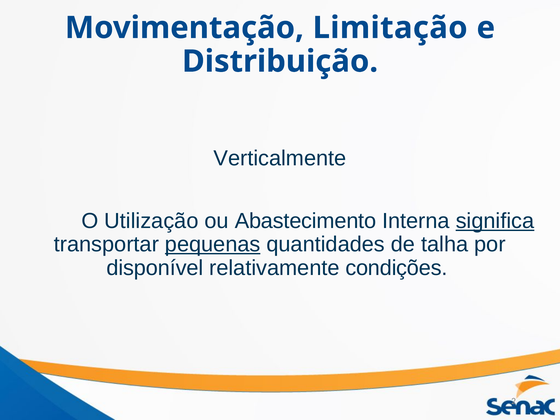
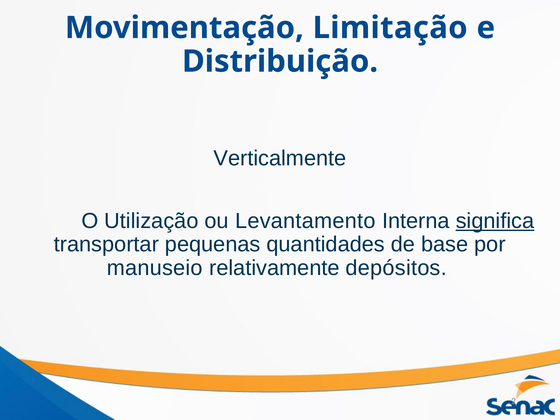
Abastecimento: Abastecimento -> Levantamento (305, 221)
pequenas underline: present -> none (213, 244)
talha: talha -> base (445, 244)
disponível: disponível -> manuseio (155, 268)
condições: condições -> depósitos (396, 268)
